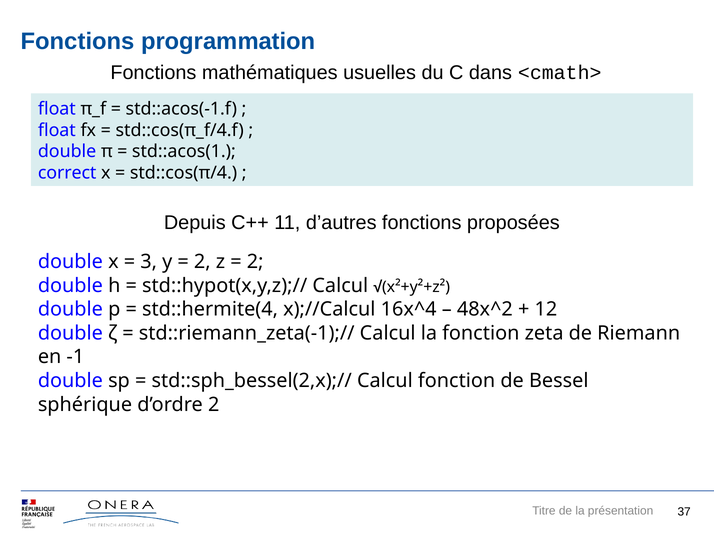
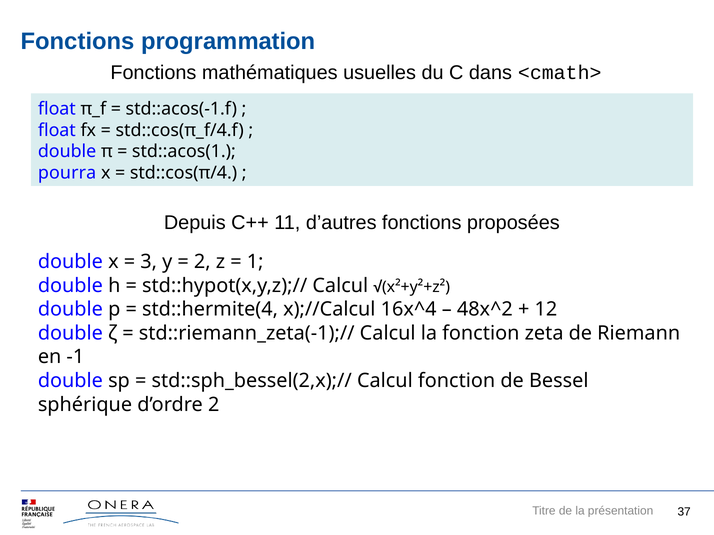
correct: correct -> pourra (67, 173)
2: 2 -> 1 (255, 262)
